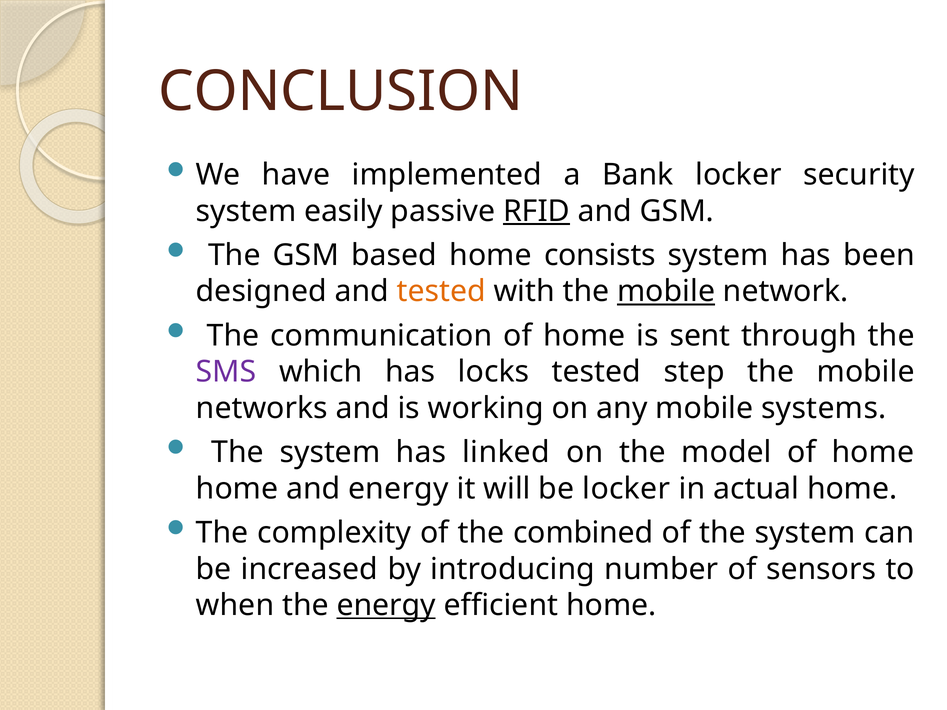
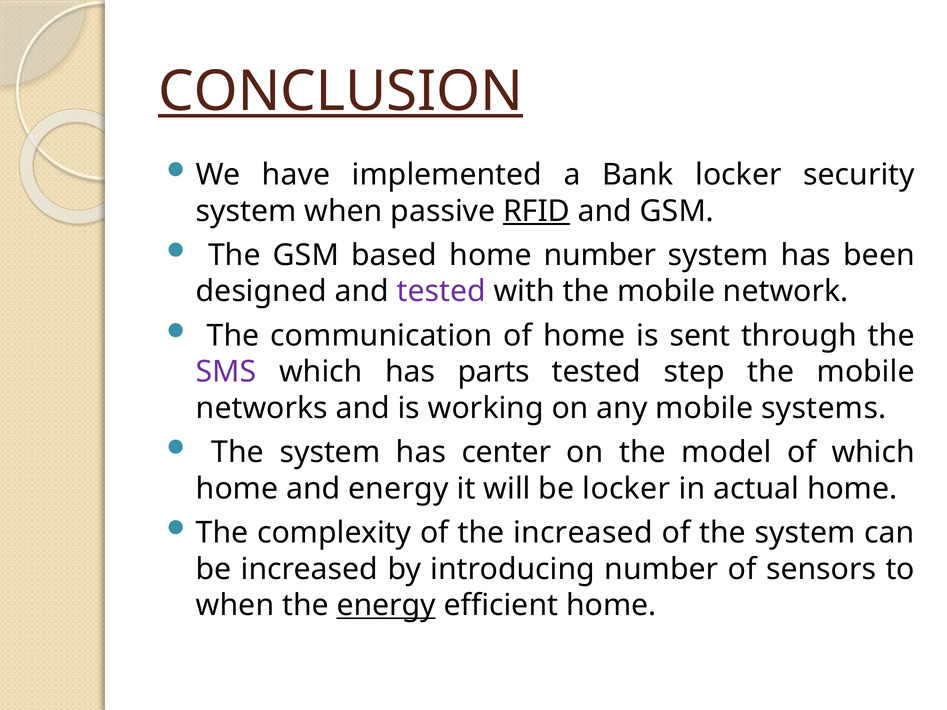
CONCLUSION underline: none -> present (341, 92)
system easily: easily -> when (343, 211)
home consists: consists -> number (600, 255)
tested colour: orange -> purple (441, 292)
mobile underline: present -> none (666, 292)
locks: locks -> parts (494, 372)
linked: linked -> center (506, 453)
model of home: home -> which (873, 453)
the combined: combined -> increased (583, 533)
